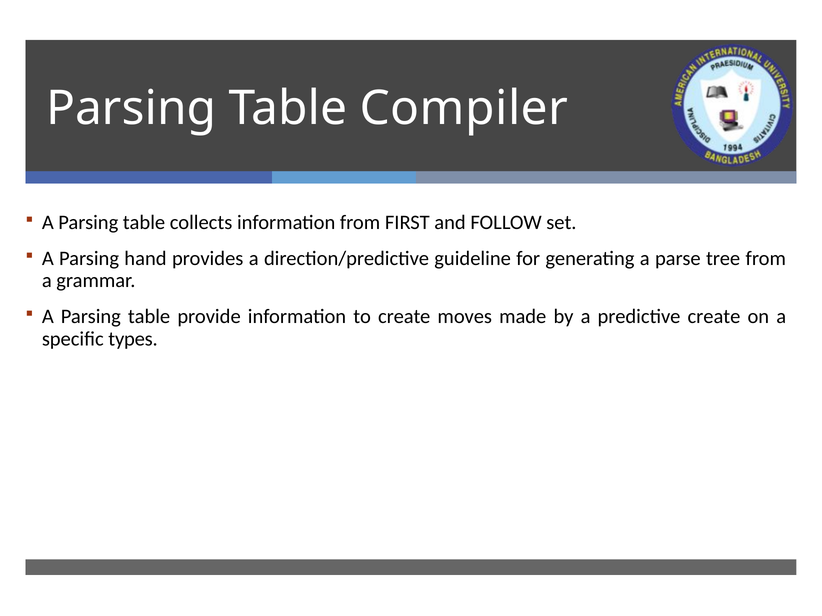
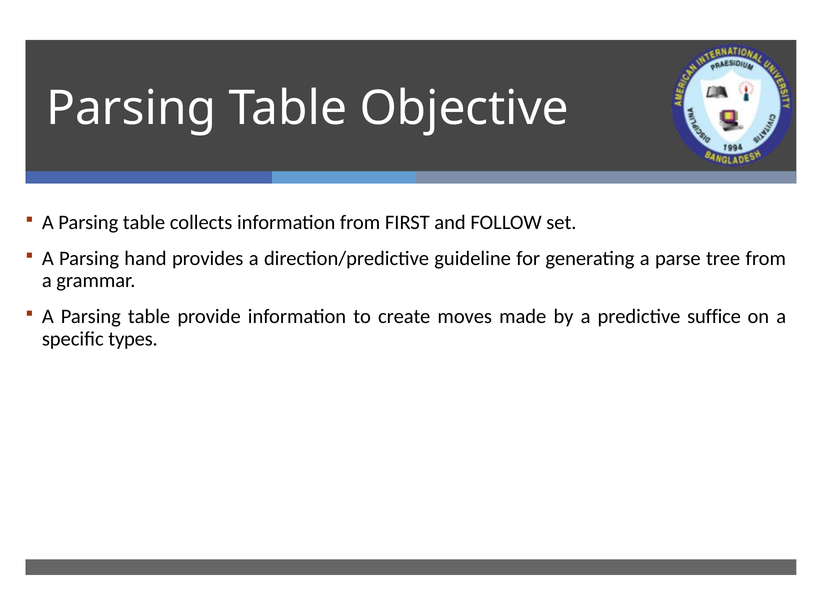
Compiler: Compiler -> Objective (464, 109)
predictive create: create -> suffice (714, 317)
